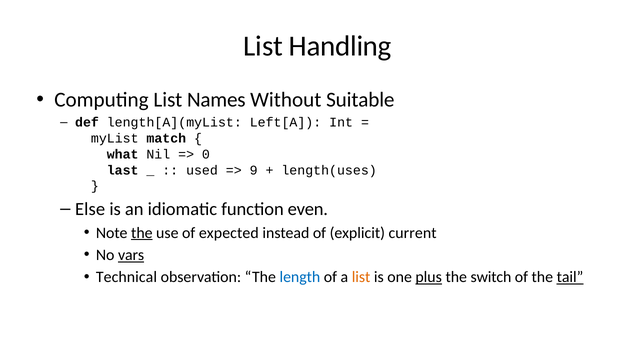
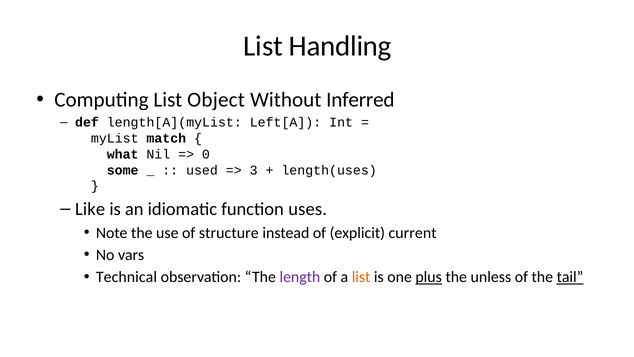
Names: Names -> Object (216, 100)
Suitable: Suitable -> Inferred (360, 100)
last: last -> some (123, 170)
9: 9 -> 3 (254, 170)
Else: Else -> Like (90, 209)
even: even -> uses (308, 209)
the underline: present -> none (142, 233)
expected: expected -> structure (229, 233)
vars underline: present -> none (131, 255)
length colour: blue -> purple (300, 277)
switch: switch -> unless (491, 277)
